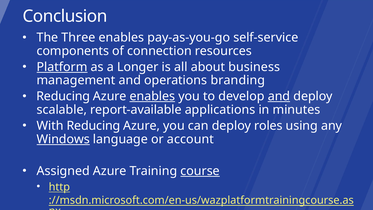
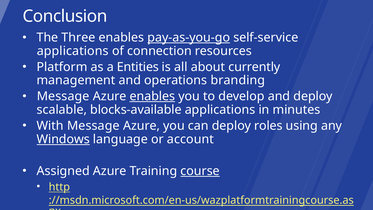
pay-as-you-go underline: none -> present (189, 38)
components: components -> applications (73, 51)
Platform underline: present -> none (62, 67)
Longer: Longer -> Entities (138, 67)
business: business -> currently (254, 67)
Reducing: Reducing -> Message (63, 96)
and underline: present -> none (279, 96)
report-available: report-available -> blocks-available (136, 110)
With Reducing: Reducing -> Message (93, 126)
